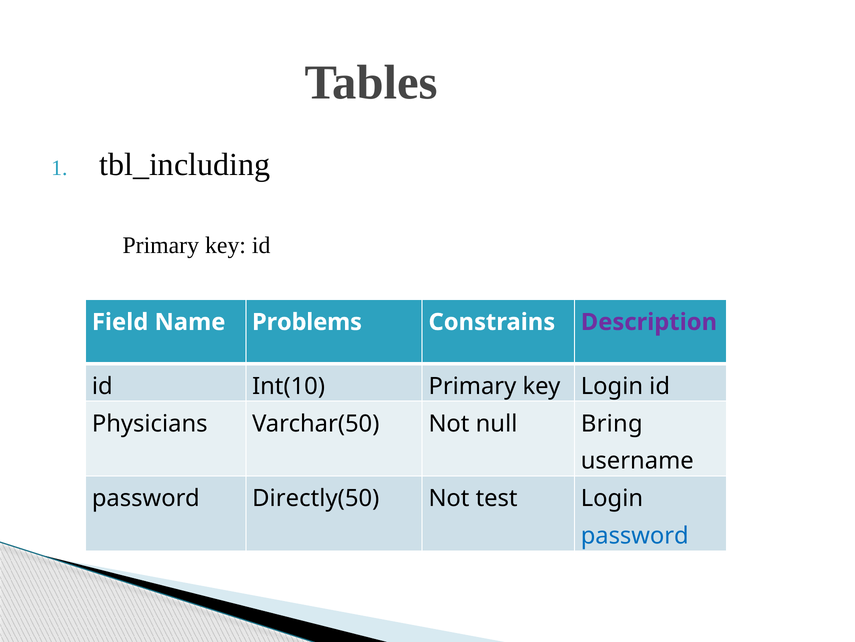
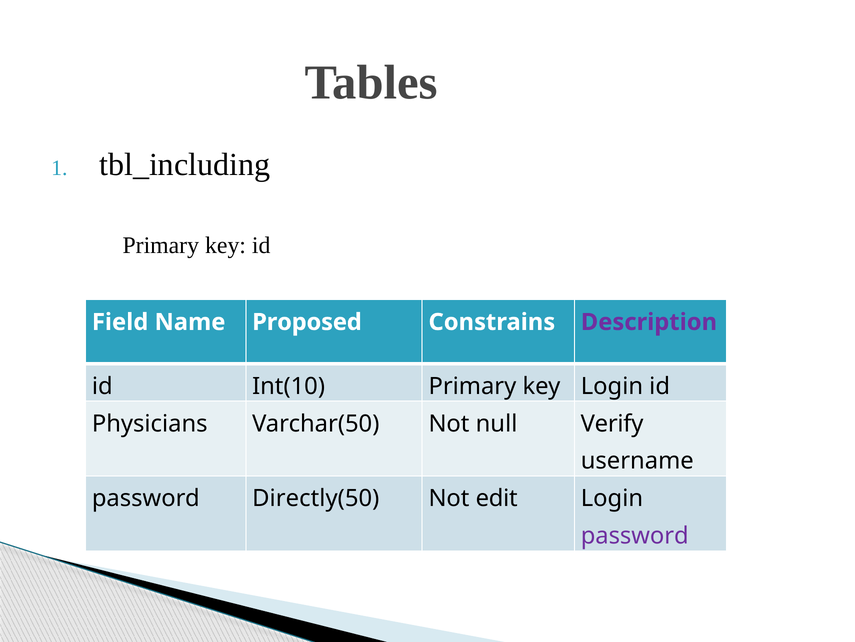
Problems: Problems -> Proposed (307, 322)
Bring: Bring -> Verify (612, 423)
test: test -> edit (497, 498)
password colour: blue -> purple (635, 535)
